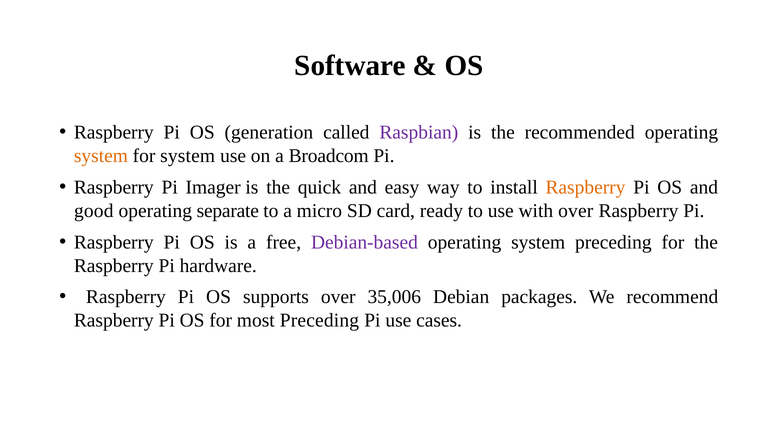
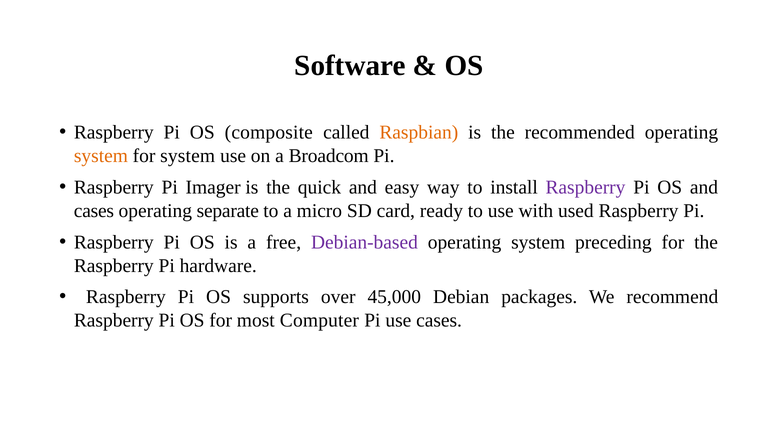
generation: generation -> composite (269, 132)
Raspbian colour: purple -> orange (419, 132)
Raspberry colour: orange -> purple (585, 187)
good: good -> cases (94, 211)
with over: over -> used (576, 211)
35,006: 35,006 -> 45,000 (394, 297)
most Preceding: Preceding -> Computer (319, 320)
